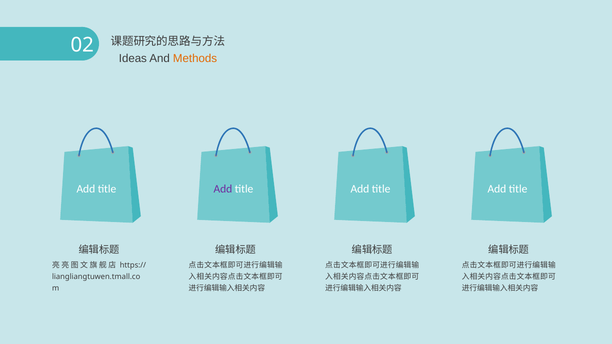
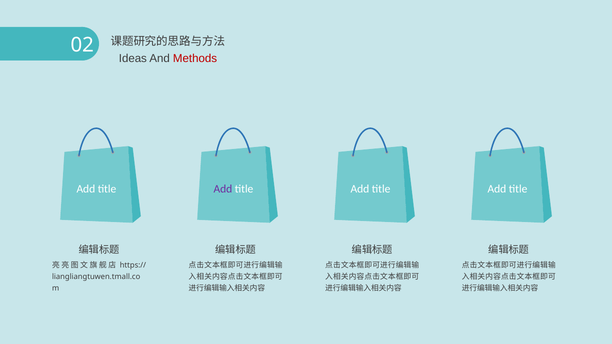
Methods colour: orange -> red (195, 58)
